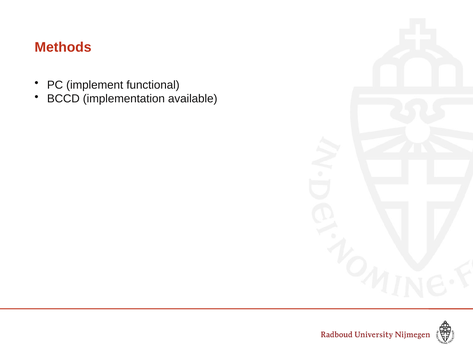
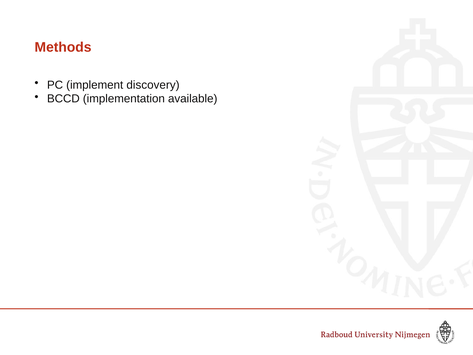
functional: functional -> discovery (153, 85)
